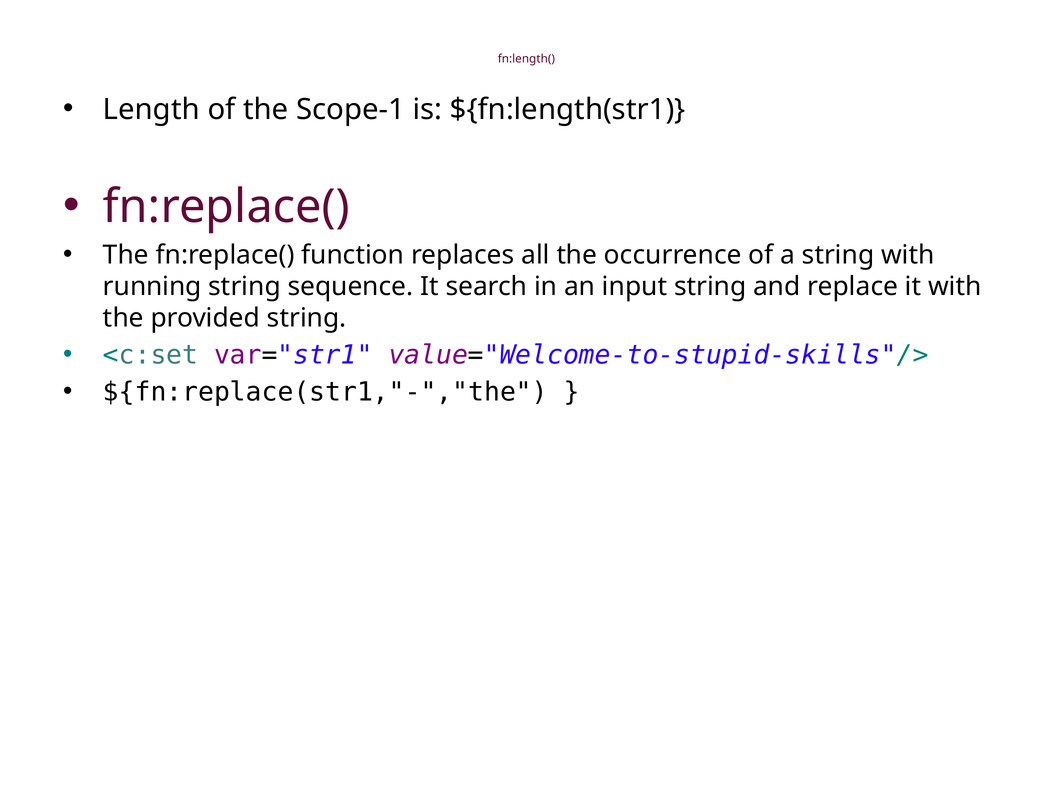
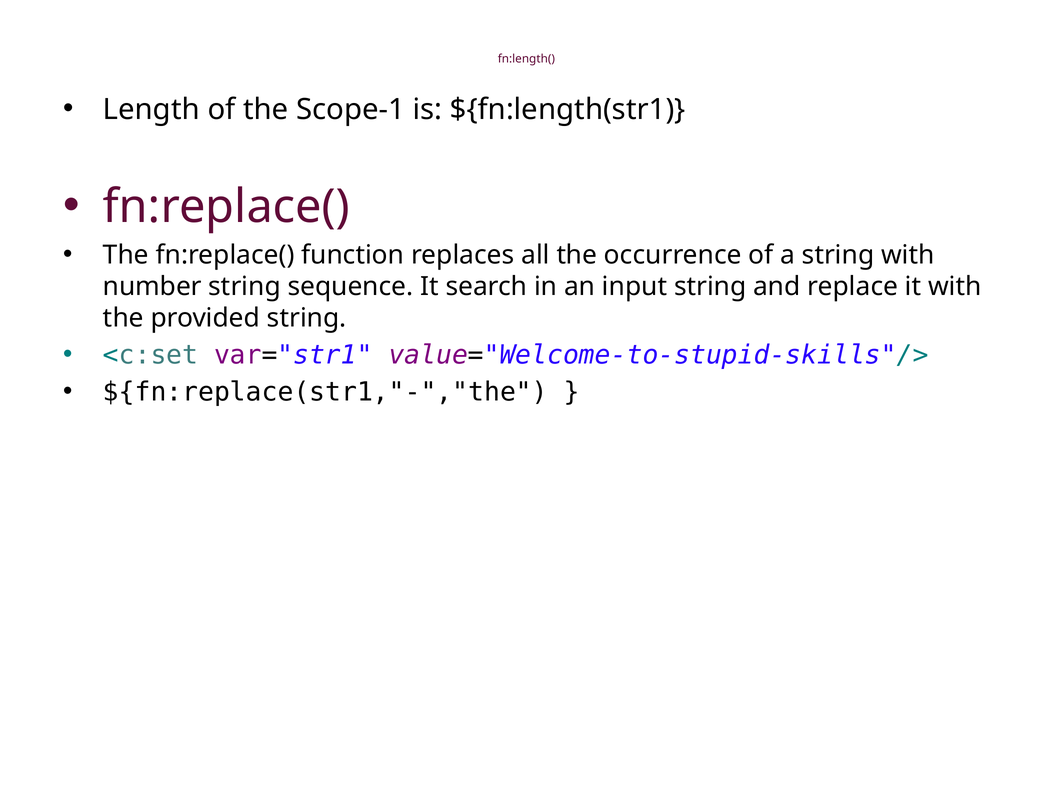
running: running -> number (152, 286)
